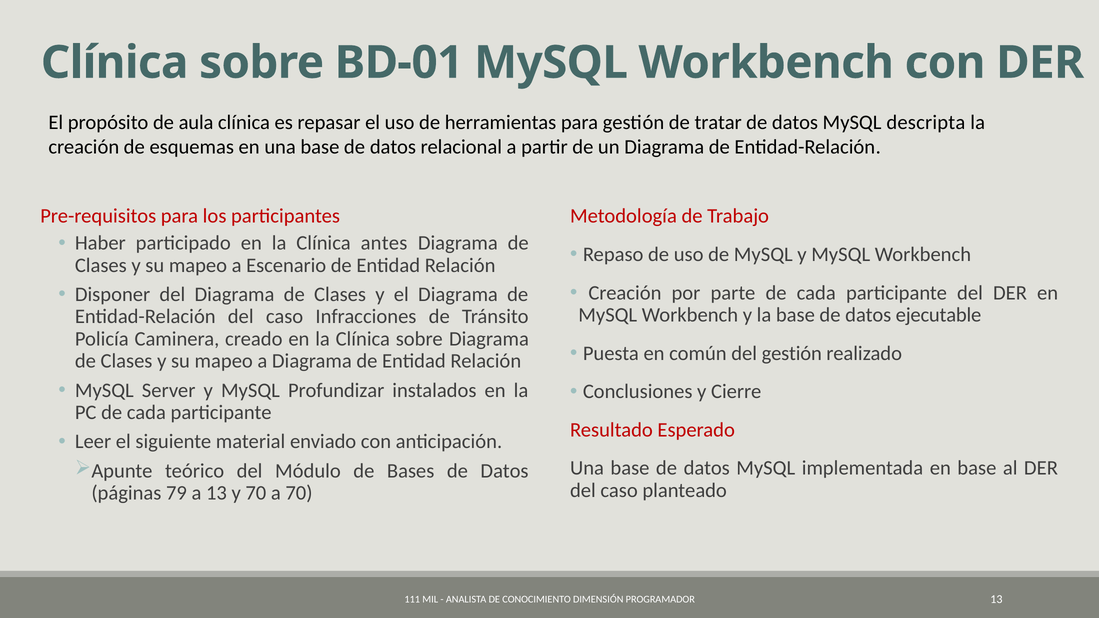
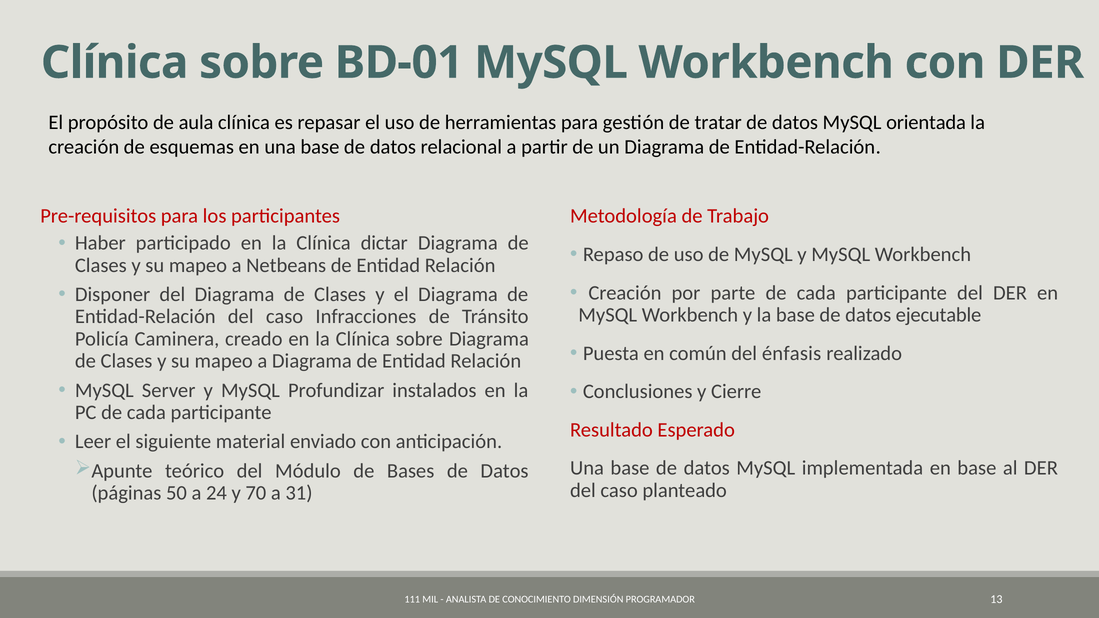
descripta: descripta -> orientada (926, 122)
antes: antes -> dictar (384, 243)
Escenario: Escenario -> Netbeans (286, 265)
del gestión: gestión -> énfasis (792, 353)
79: 79 -> 50 (176, 493)
a 13: 13 -> 24 (216, 493)
a 70: 70 -> 31 (299, 493)
